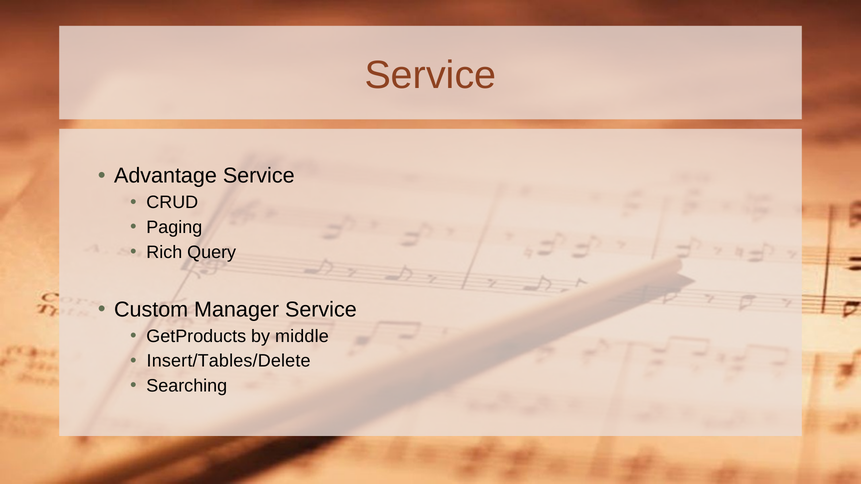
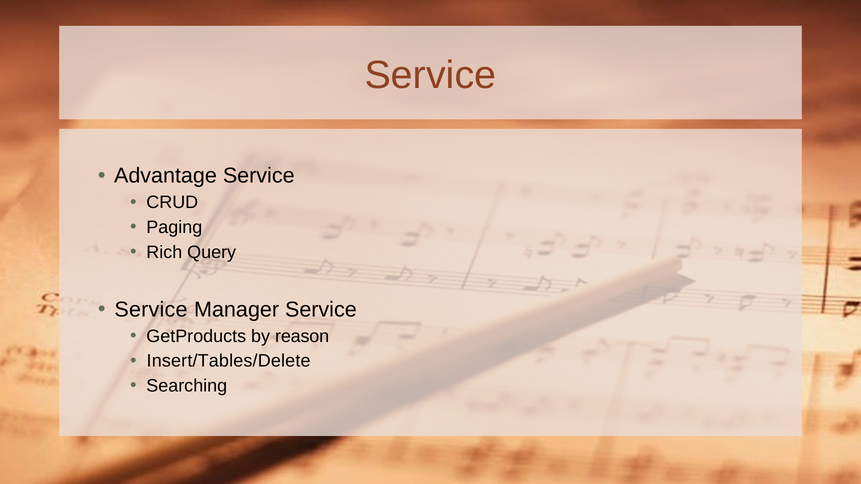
Custom: Custom -> Service (151, 310)
middle: middle -> reason (302, 336)
